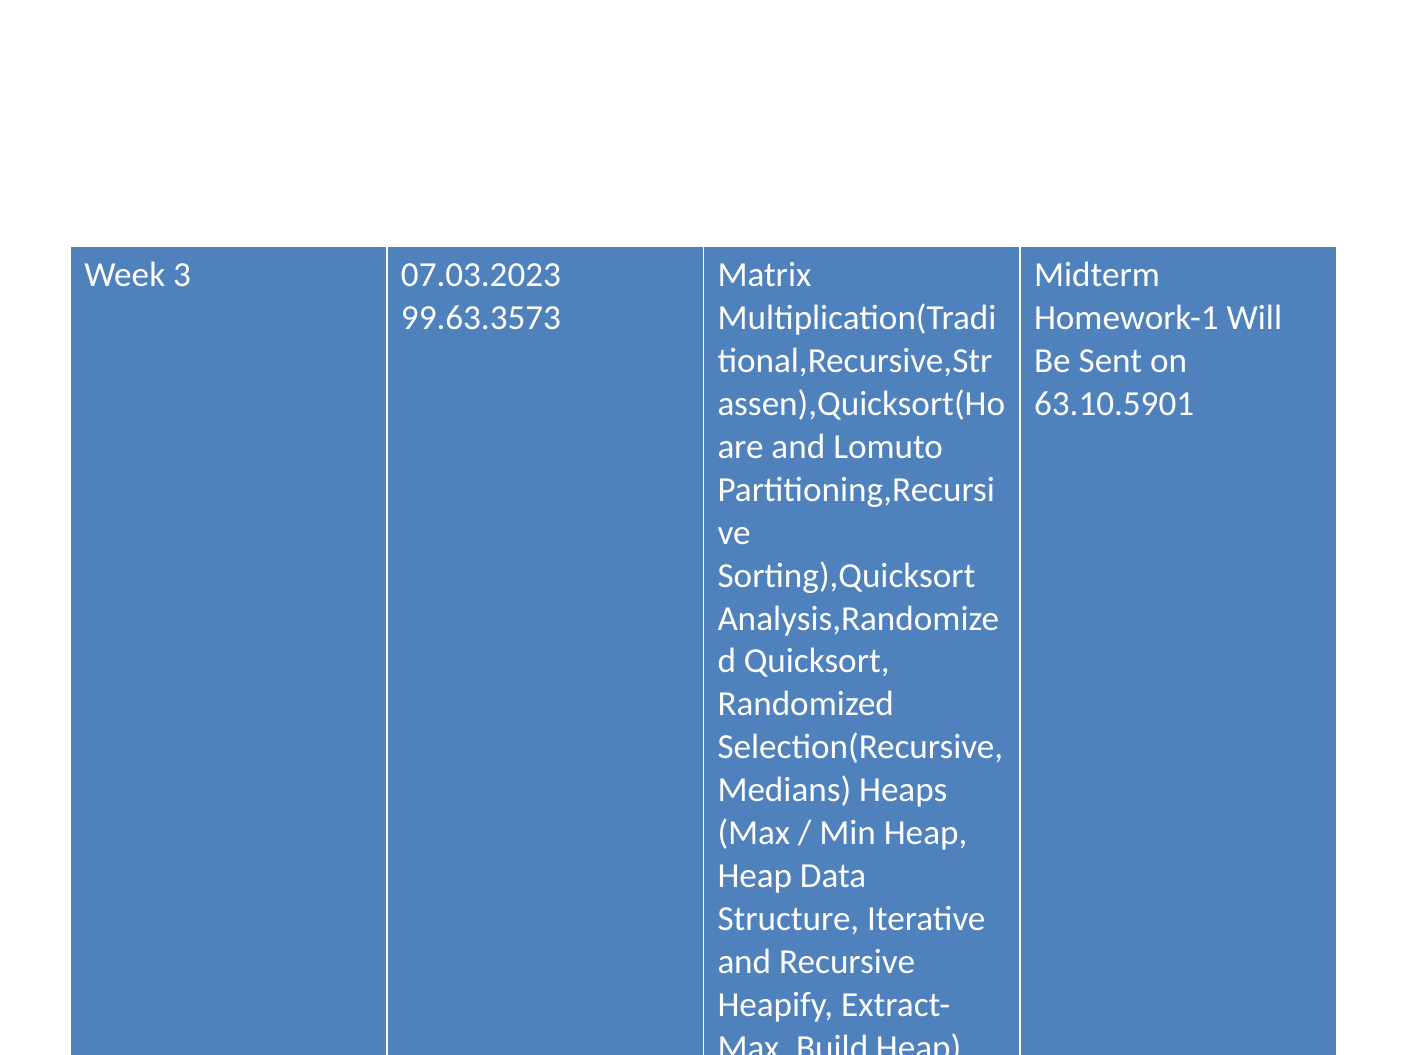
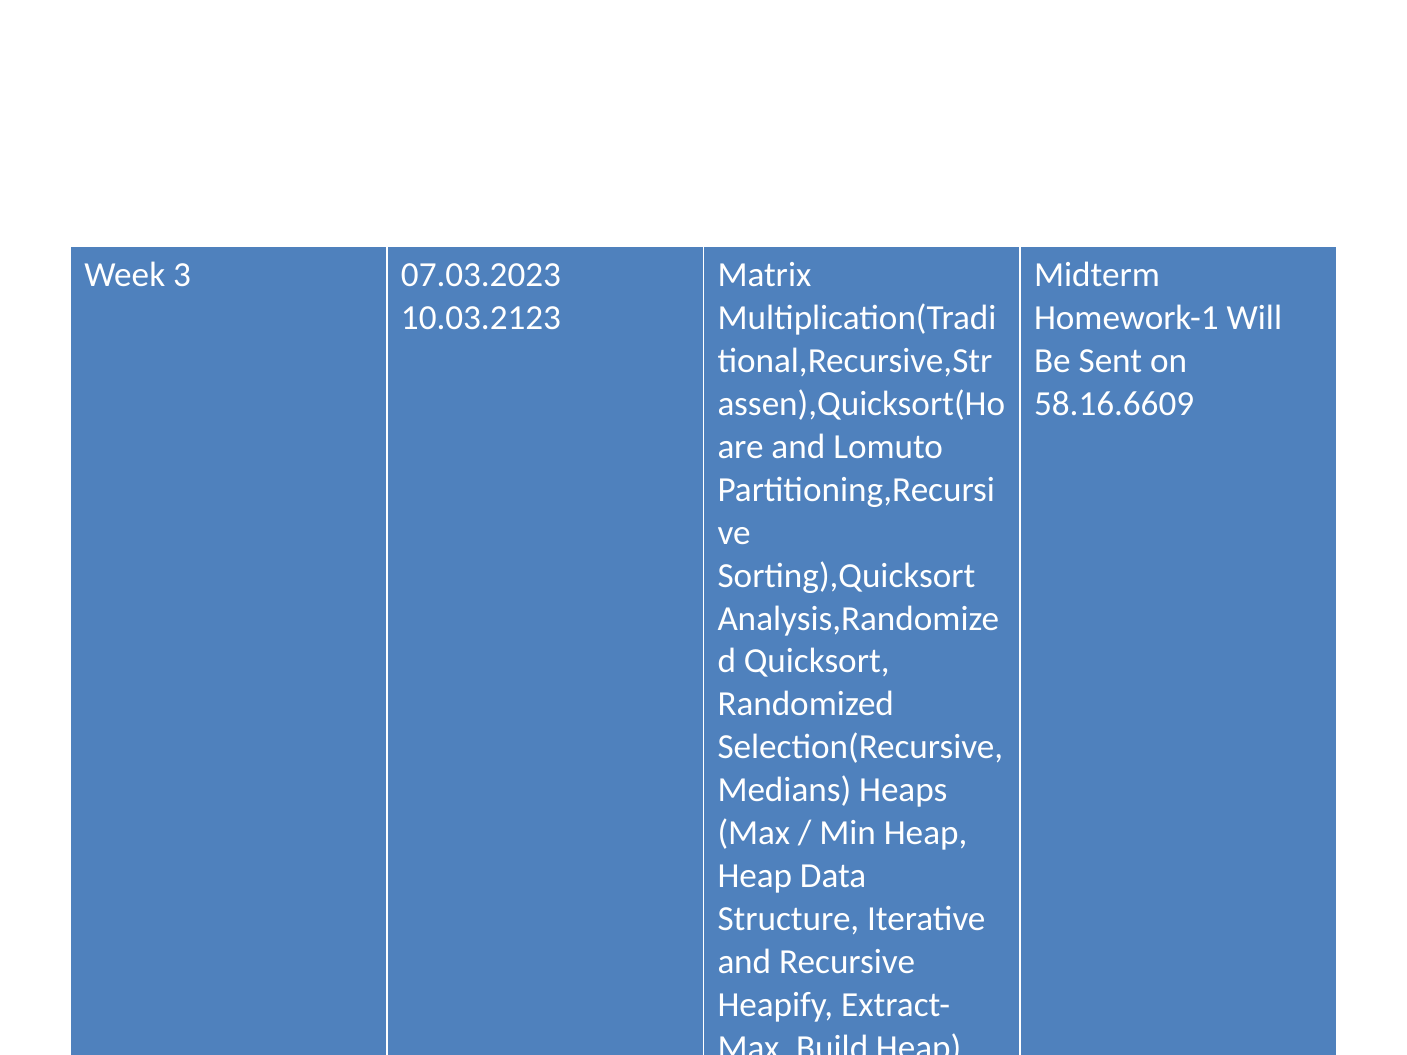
99.63.3573: 99.63.3573 -> 10.03.2123 (481, 318)
63.10.5901: 63.10.5901 -> 58.16.6609 (1114, 404)
